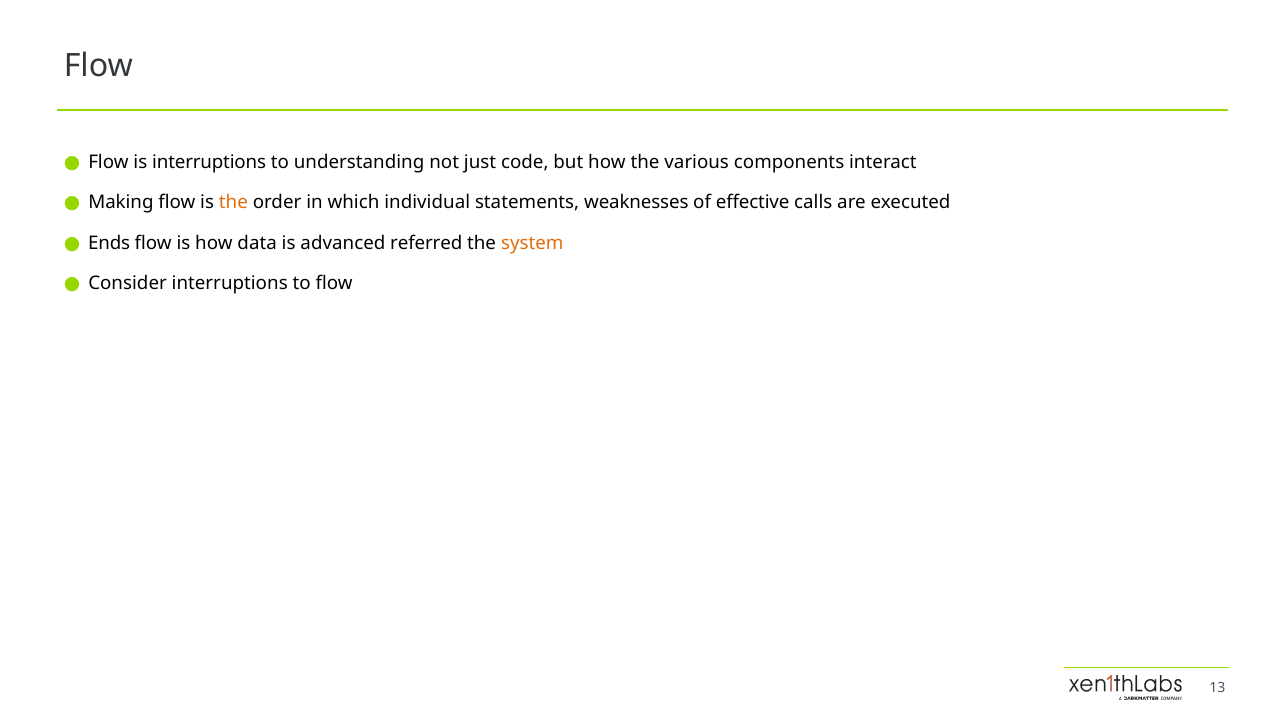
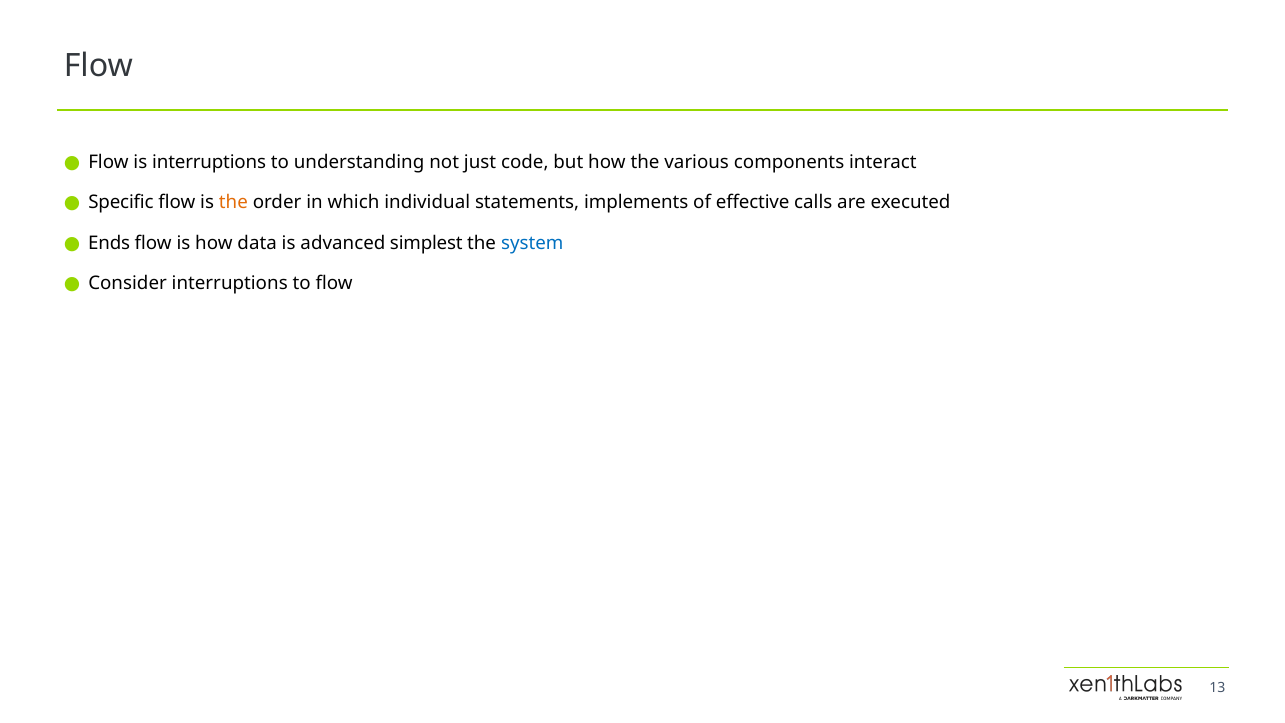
Making: Making -> Specific (121, 203)
weaknesses: weaknesses -> implements (636, 203)
referred: referred -> simplest (426, 243)
system colour: orange -> blue (532, 243)
